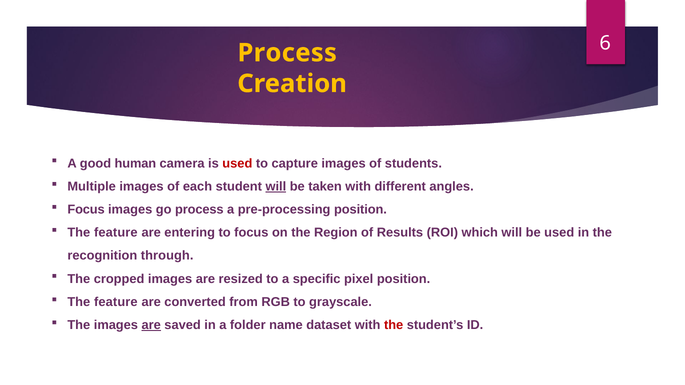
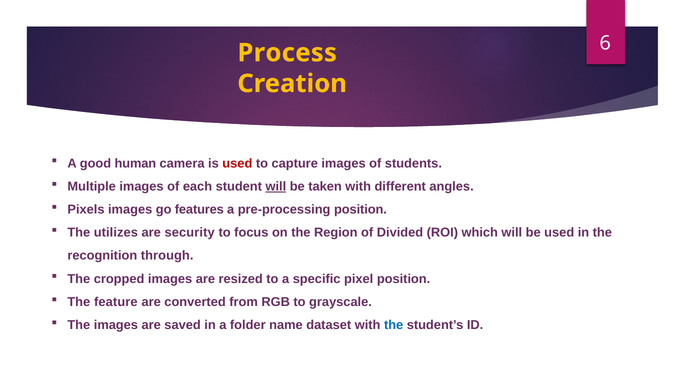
Focus: Focus -> Pixels (86, 210)
go process: process -> features (199, 210)
feature: feature -> utilizes (116, 233)
entering: entering -> security (190, 233)
Results: Results -> Divided (400, 233)
are underline: present -> none (151, 325)
the colour: red -> blue (394, 325)
